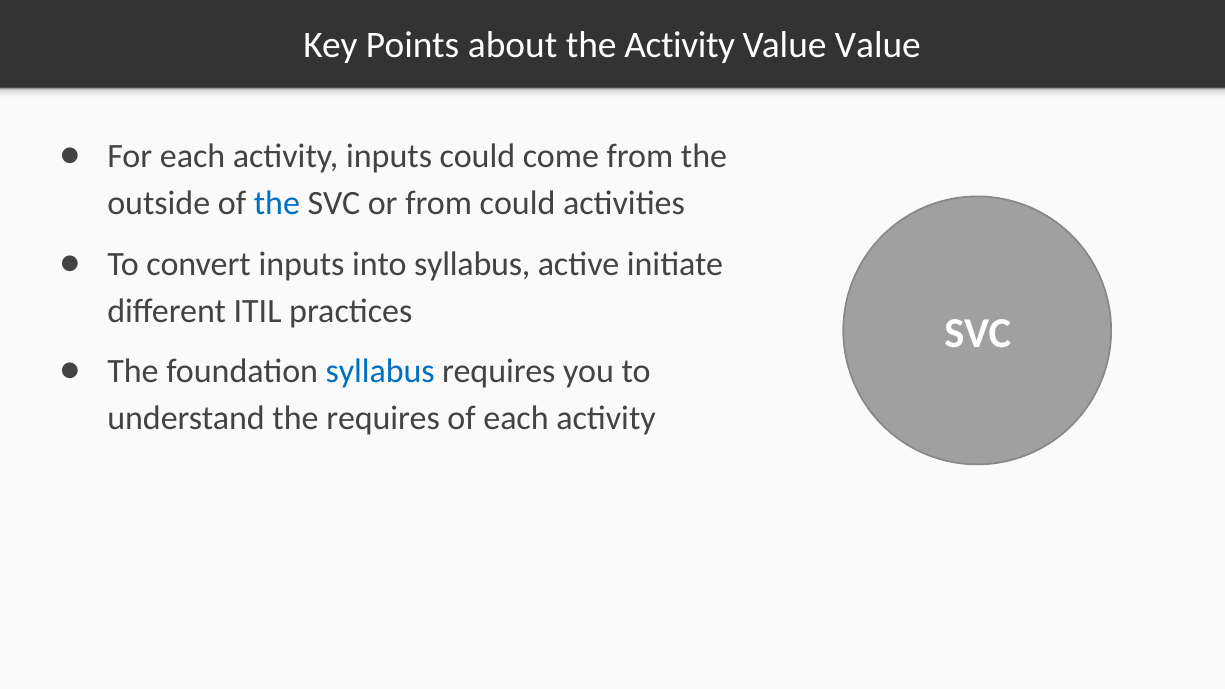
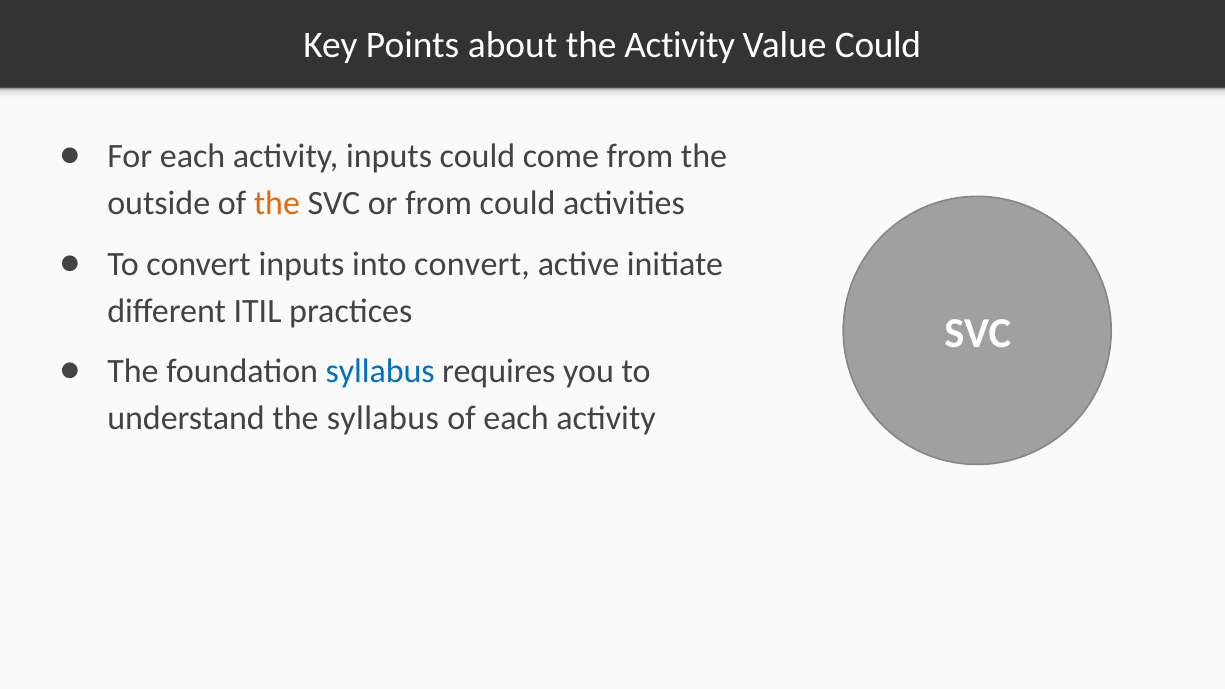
Value Value: Value -> Could (878, 45)
the colour: blue -> orange (277, 203)
into syllabus: syllabus -> convert (472, 264)
the requires: requires -> syllabus (383, 418)
